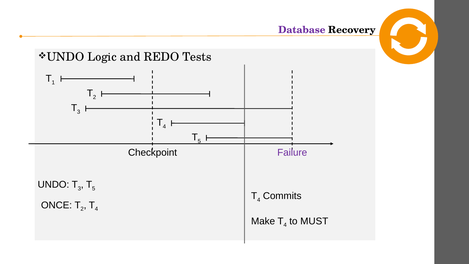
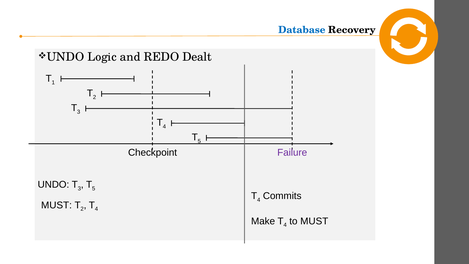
Database colour: purple -> blue (302, 30)
Tests: Tests -> Dealt (197, 57)
ONCE: ONCE -> MUST (56, 205)
